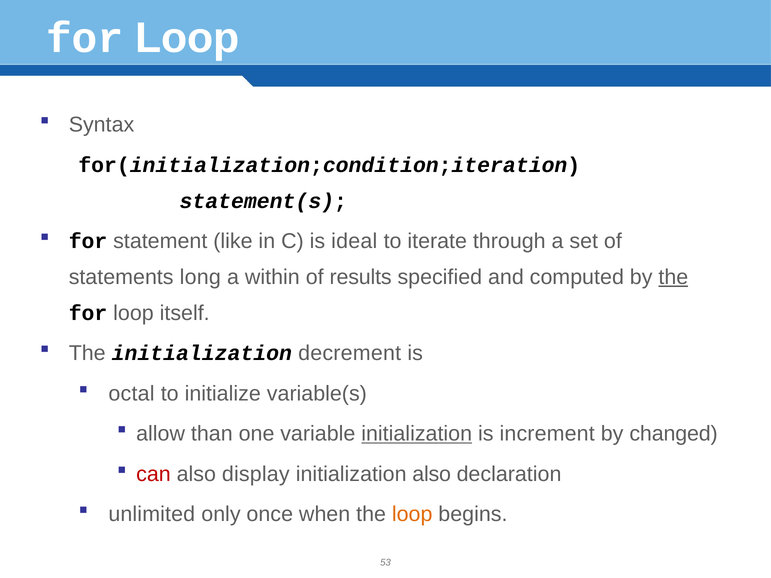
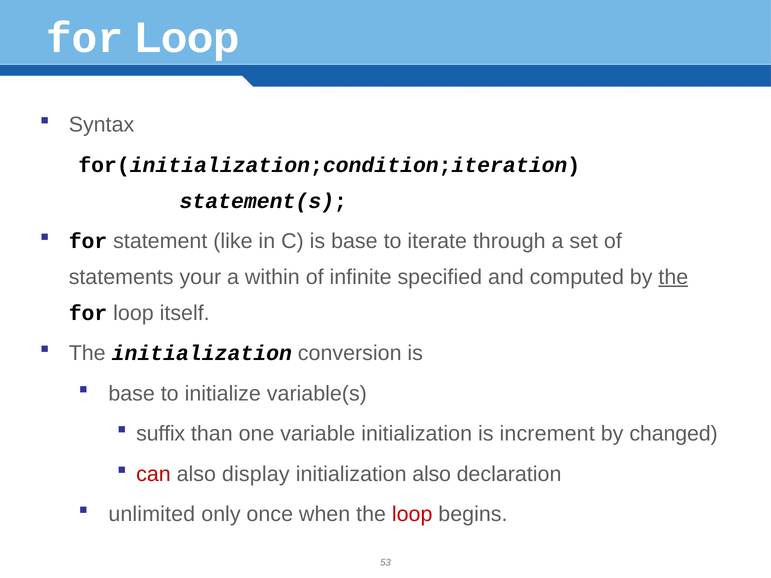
is ideal: ideal -> base (354, 241)
long: long -> your (200, 277)
results: results -> infinite (361, 277)
decrement: decrement -> conversion (350, 354)
octal: octal -> base (132, 394)
allow: allow -> suffix (161, 434)
initialization underline: present -> none (417, 434)
loop colour: orange -> red (412, 515)
